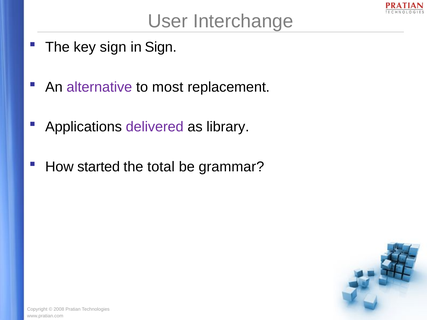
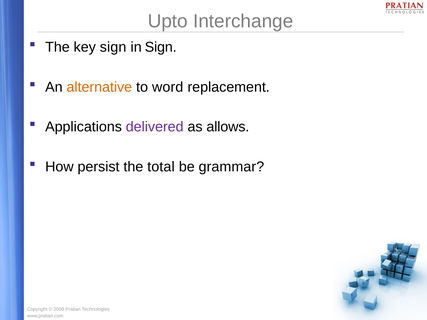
User: User -> Upto (168, 21)
alternative colour: purple -> orange (99, 87)
most: most -> word (168, 87)
library: library -> allows (228, 127)
started: started -> persist (99, 167)
